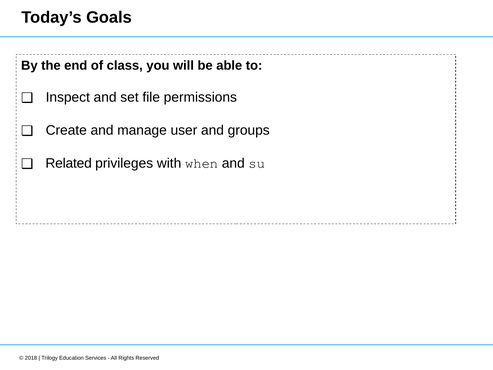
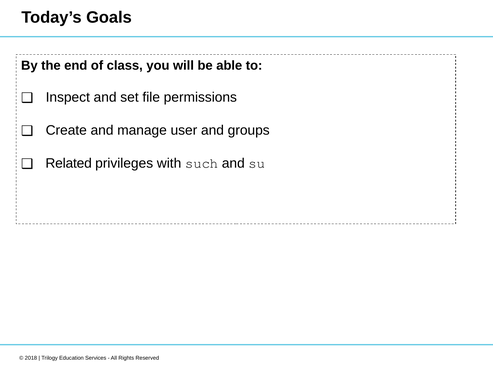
when: when -> such (202, 163)
